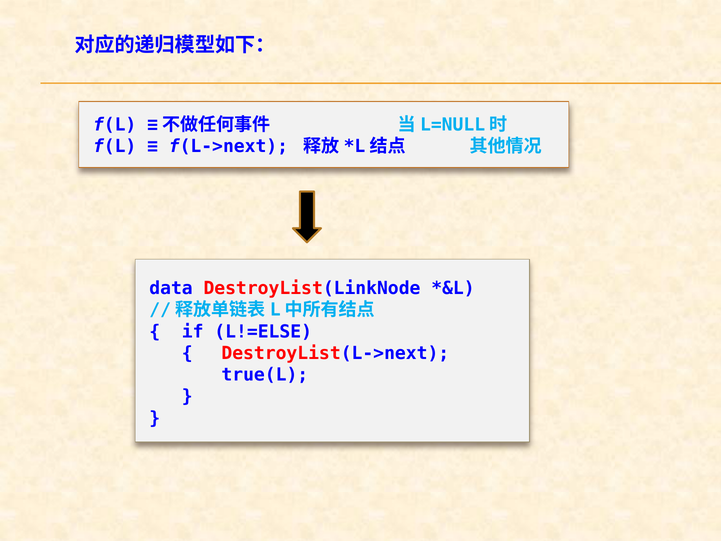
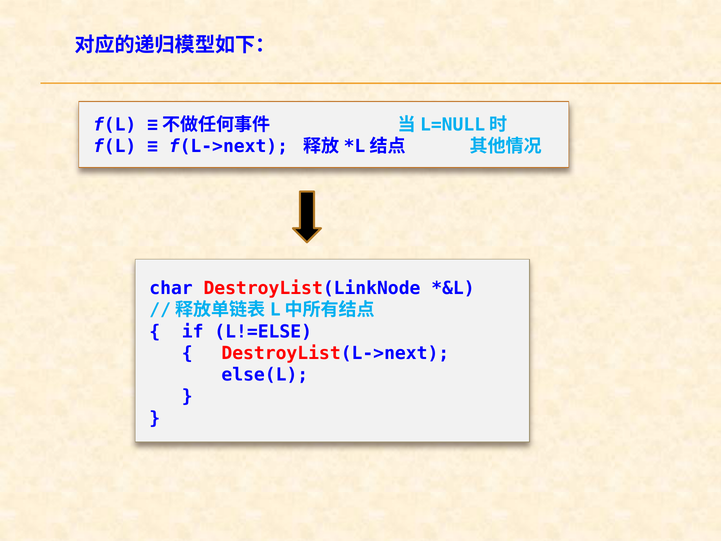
data: data -> char (171, 288)
true(L: true(L -> else(L (265, 375)
